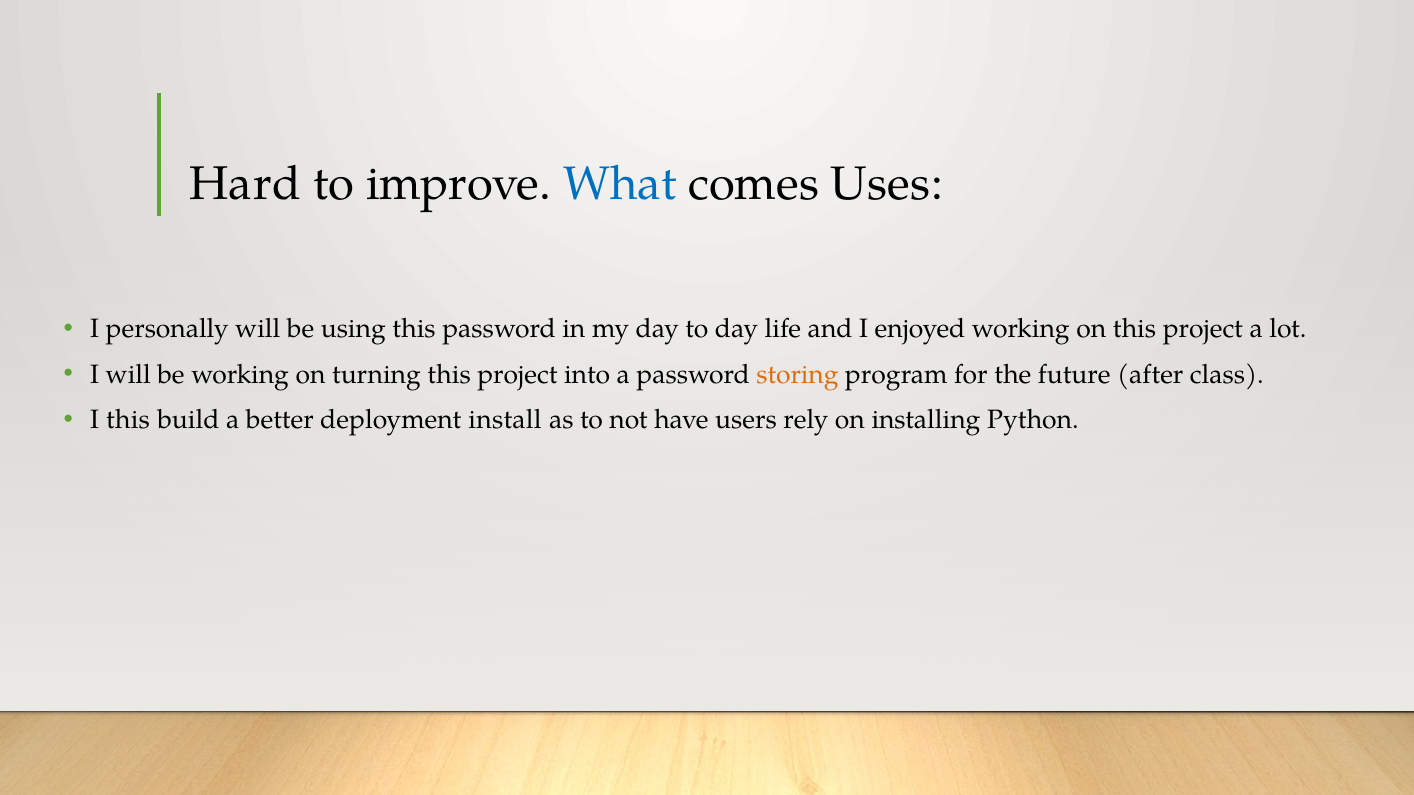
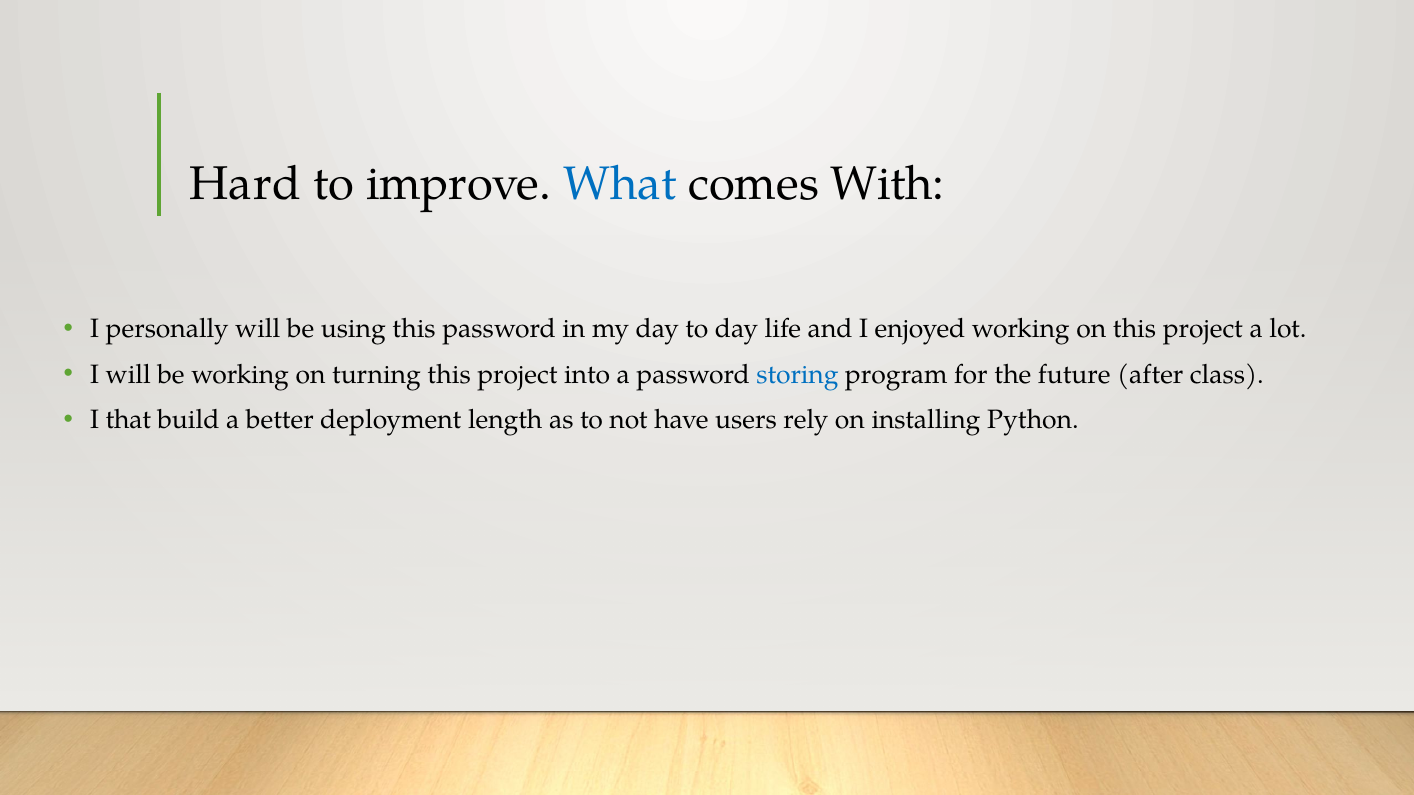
Uses: Uses -> With (887, 184)
storing colour: orange -> blue (797, 375)
I this: this -> that (128, 420)
install: install -> length (505, 420)
